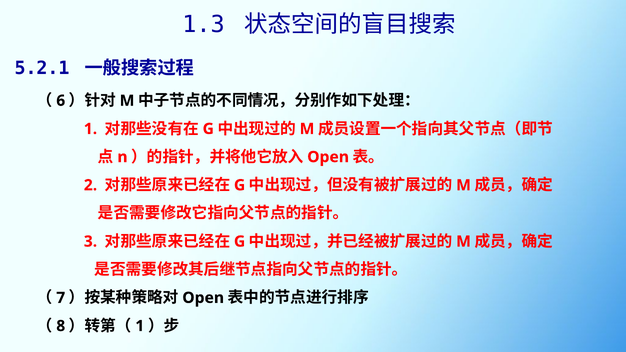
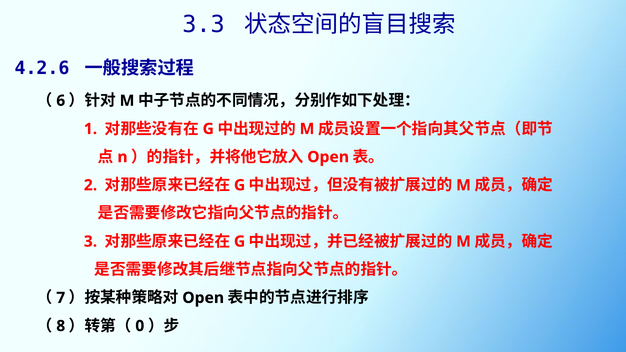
1.3: 1.3 -> 3.3 (203, 25)
5.2.1: 5.2.1 -> 4.2.6 (42, 68)
1: 1 -> 0 (140, 326)
